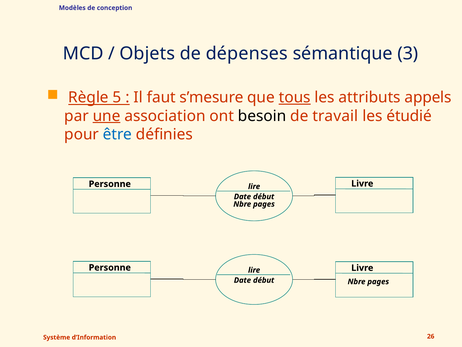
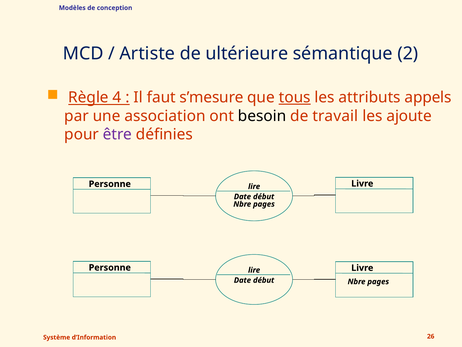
Objets: Objets -> Artiste (147, 54)
dépenses: dépenses -> ultérieure (247, 54)
3: 3 -> 2 (408, 54)
5: 5 -> 4 (117, 97)
une underline: present -> none (107, 116)
étudié: étudié -> ajoute (409, 116)
être colour: blue -> purple (117, 134)
